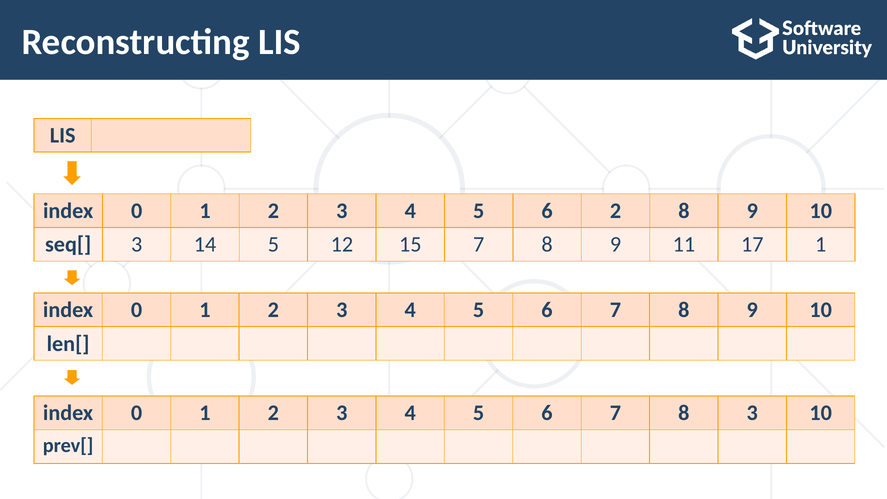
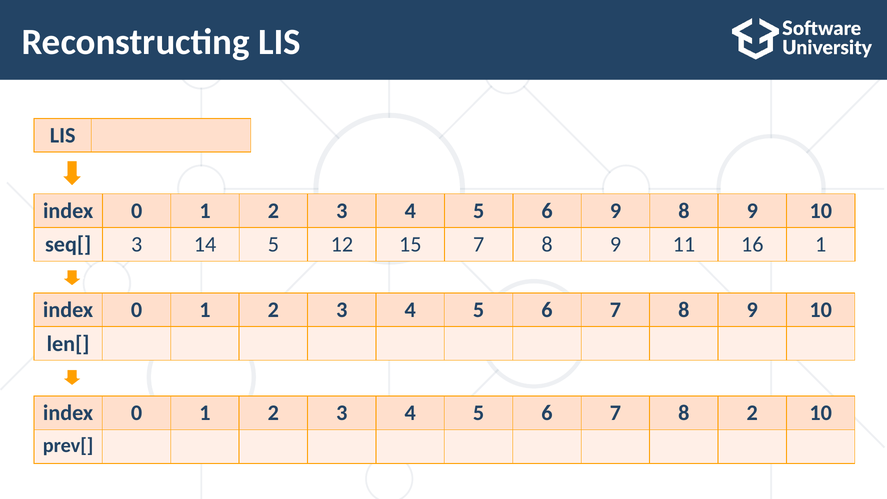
6 2: 2 -> 9 (615, 211)
17: 17 -> 16 (752, 245)
8 3: 3 -> 2 (752, 413)
